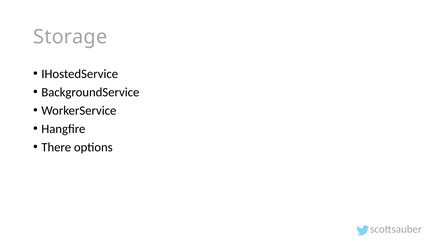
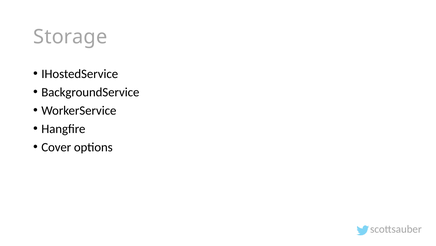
There: There -> Cover (56, 147)
